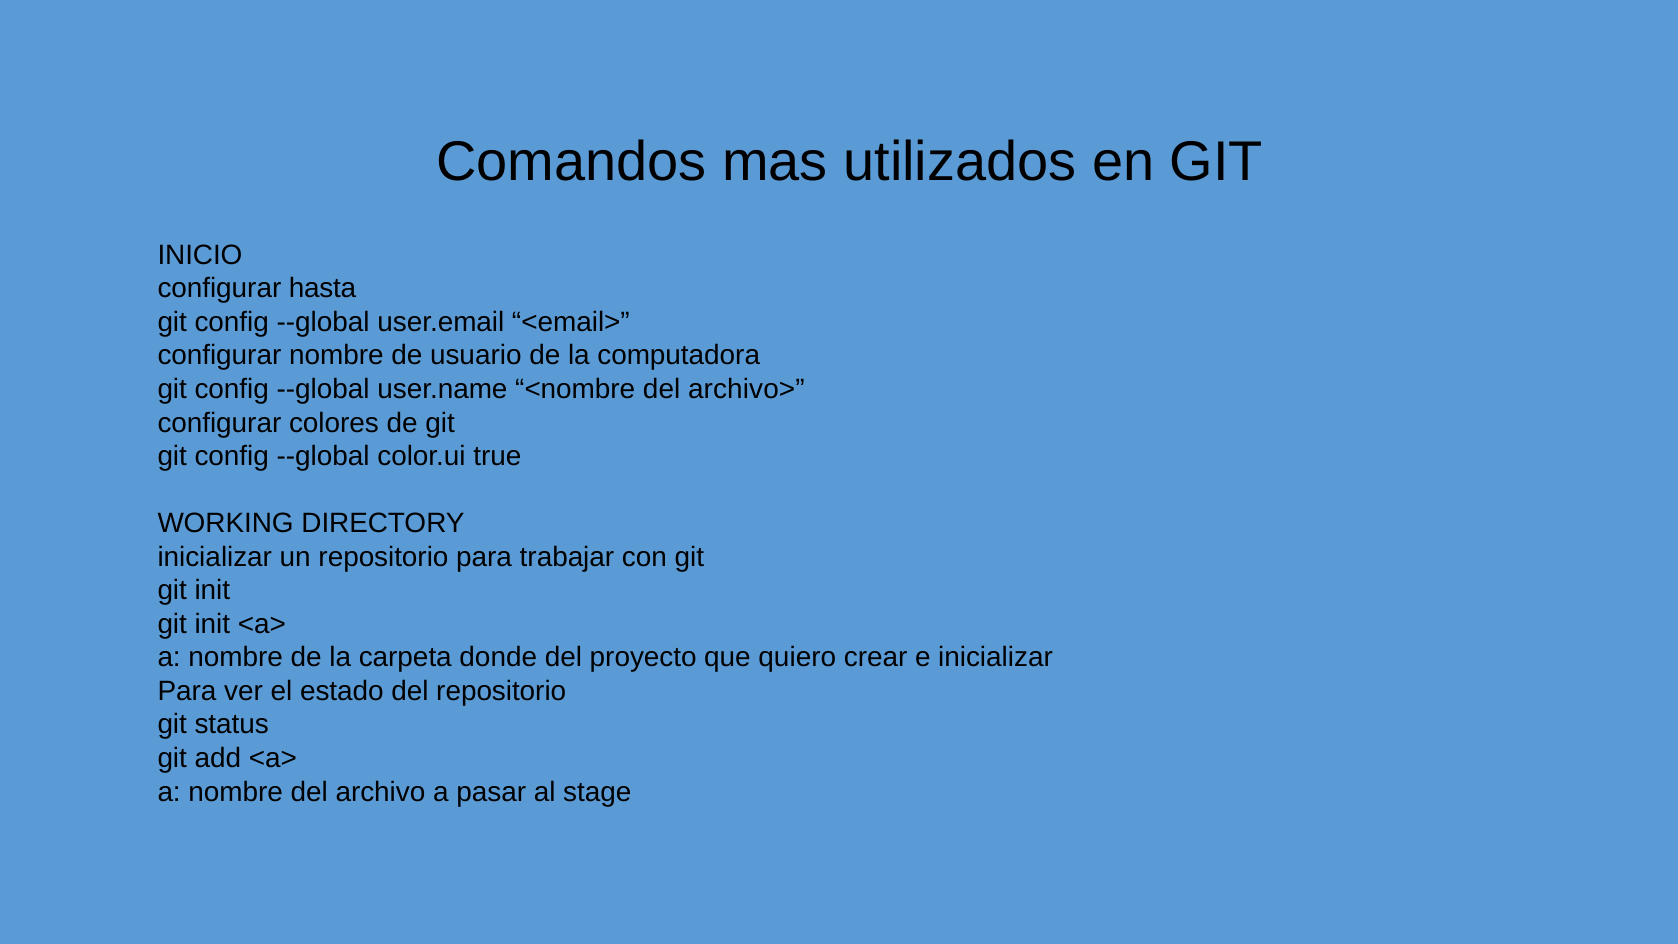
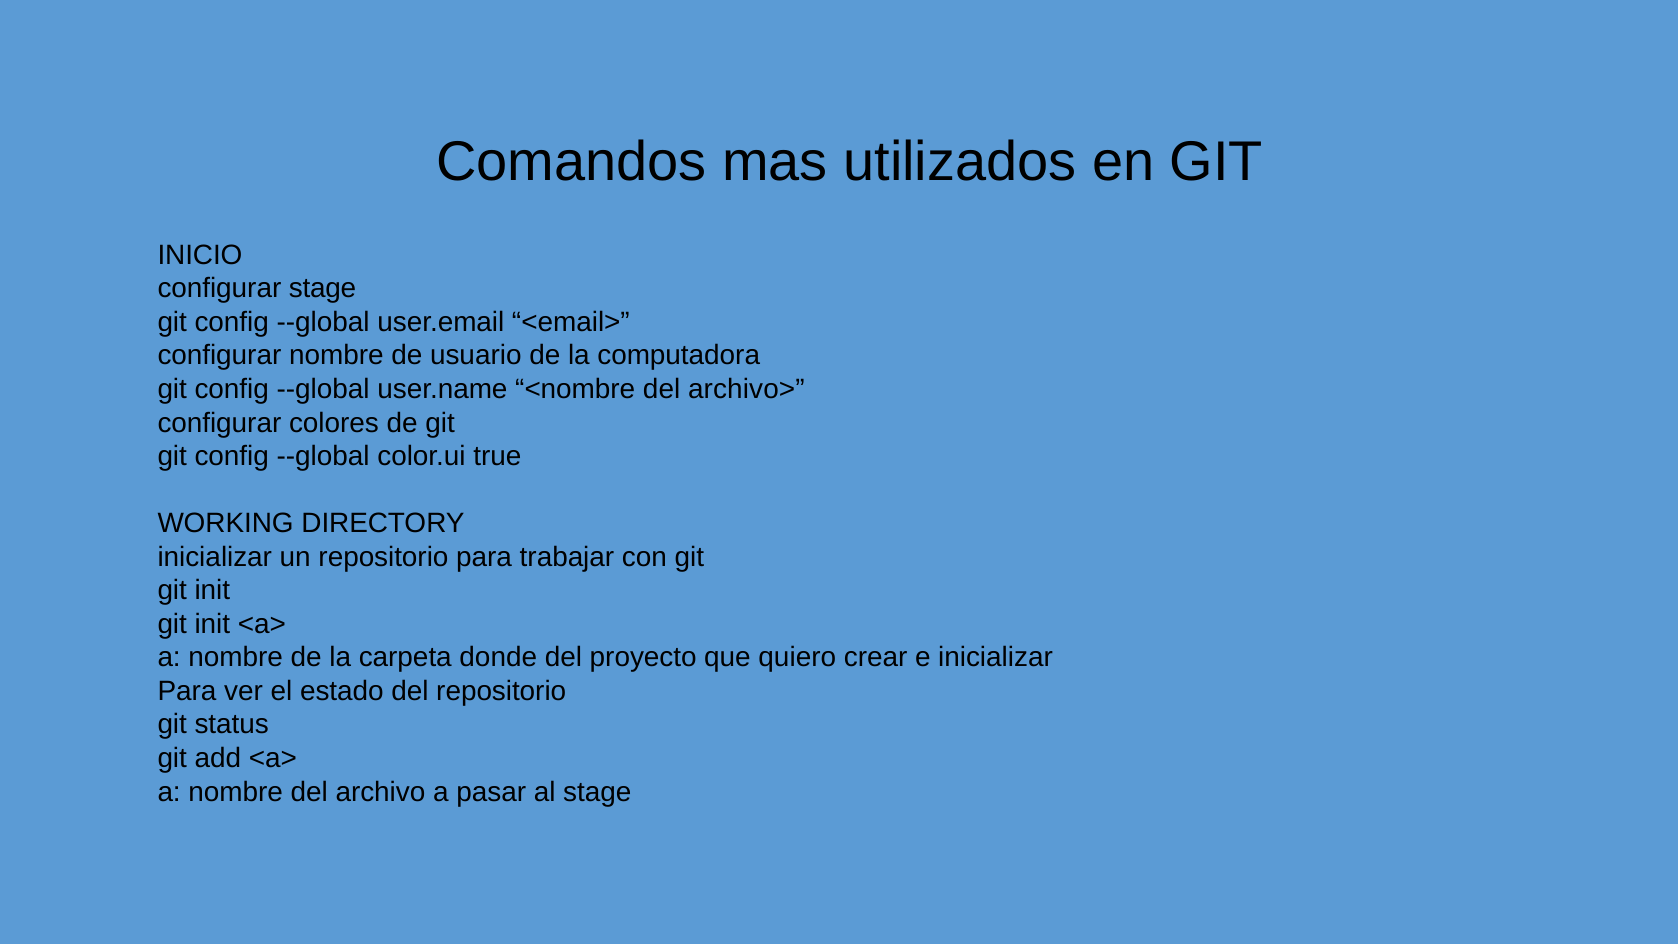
configurar hasta: hasta -> stage (323, 289)
